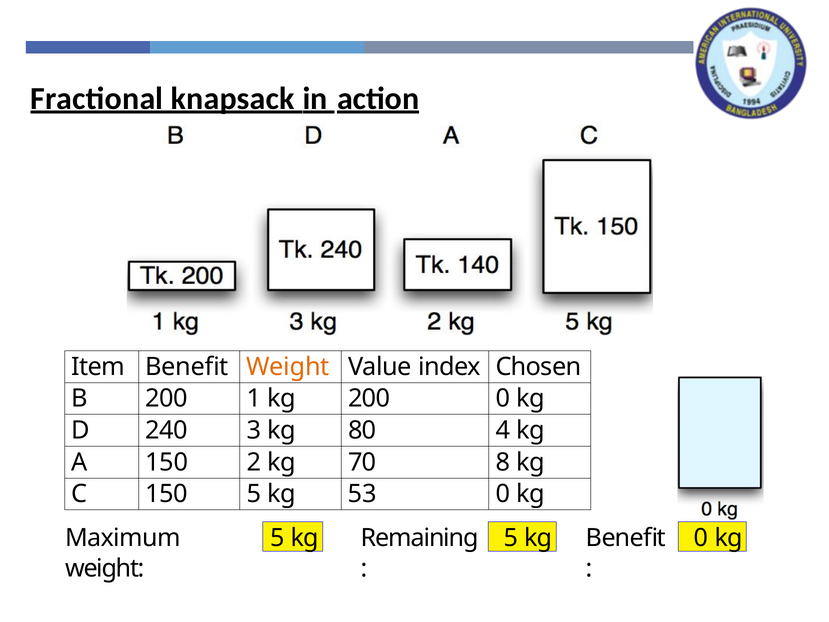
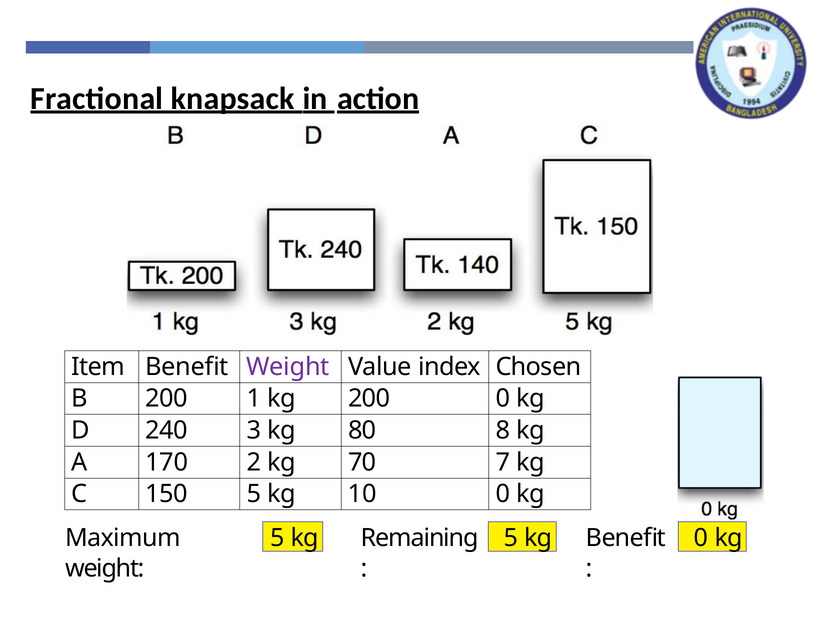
Weight colour: orange -> purple (288, 367)
4: 4 -> 8 (503, 430)
A 150: 150 -> 170 (167, 462)
8: 8 -> 7 (503, 462)
53: 53 -> 10 (362, 494)
